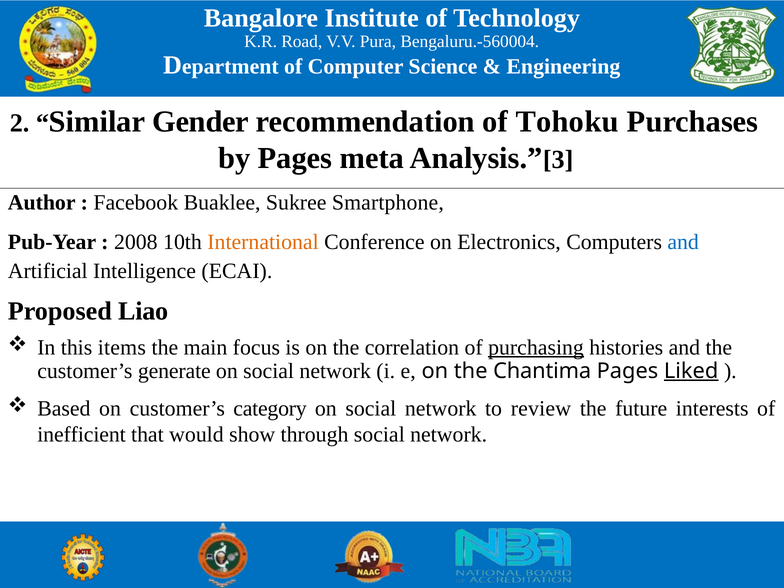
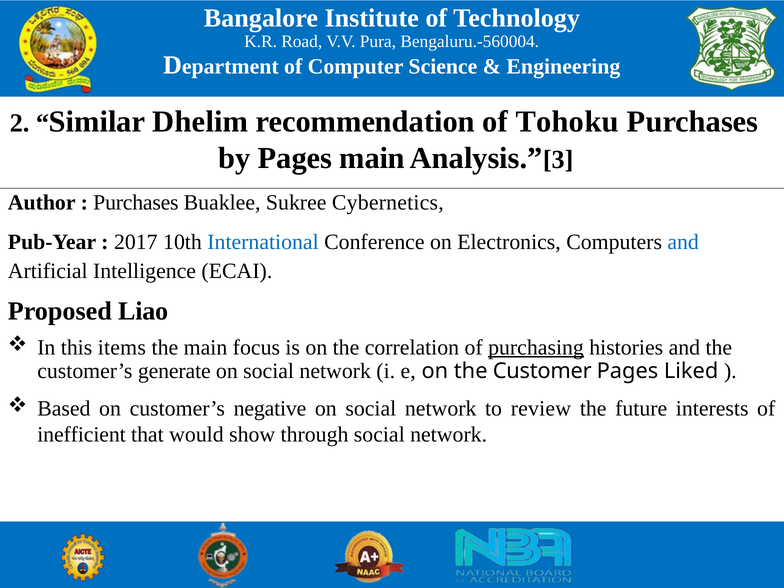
Gender: Gender -> Dhelim (200, 122)
Pages meta: meta -> main (372, 158)
Facebook: Facebook -> Purchases (136, 203)
Smartphone: Smartphone -> Cybernetics (388, 203)
2008: 2008 -> 2017 (136, 242)
International colour: orange -> blue (263, 242)
Chantima: Chantima -> Customer (542, 371)
Liked underline: present -> none (691, 371)
category: category -> negative (270, 408)
